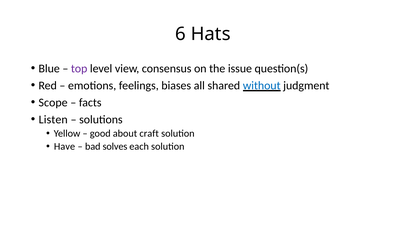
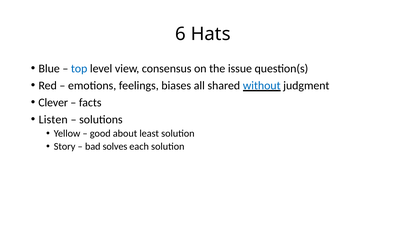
top colour: purple -> blue (79, 69)
Scope: Scope -> Clever (53, 103)
craft: craft -> least (149, 134)
Have: Have -> Story (65, 147)
